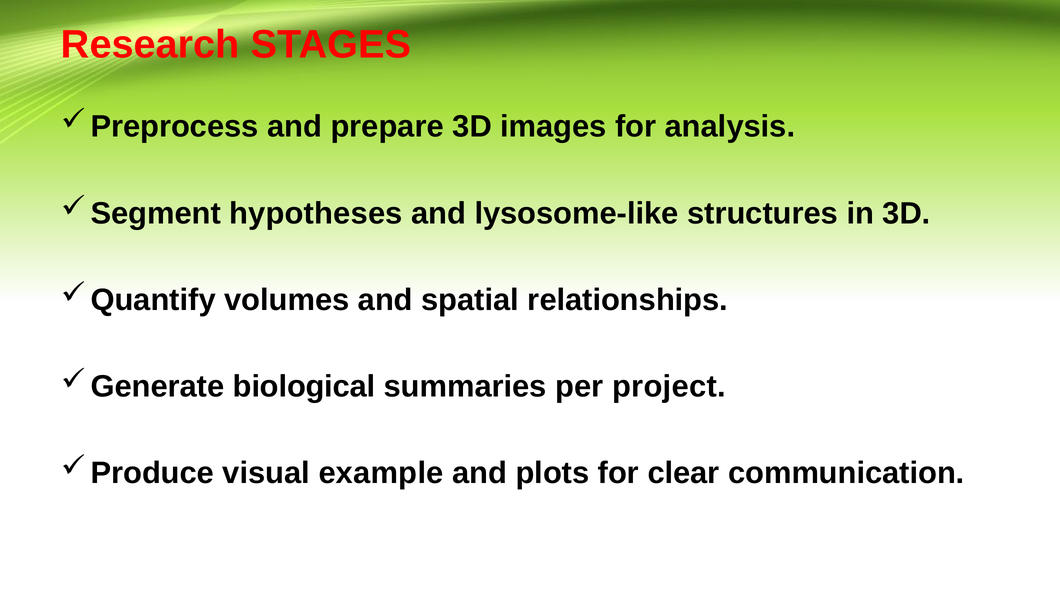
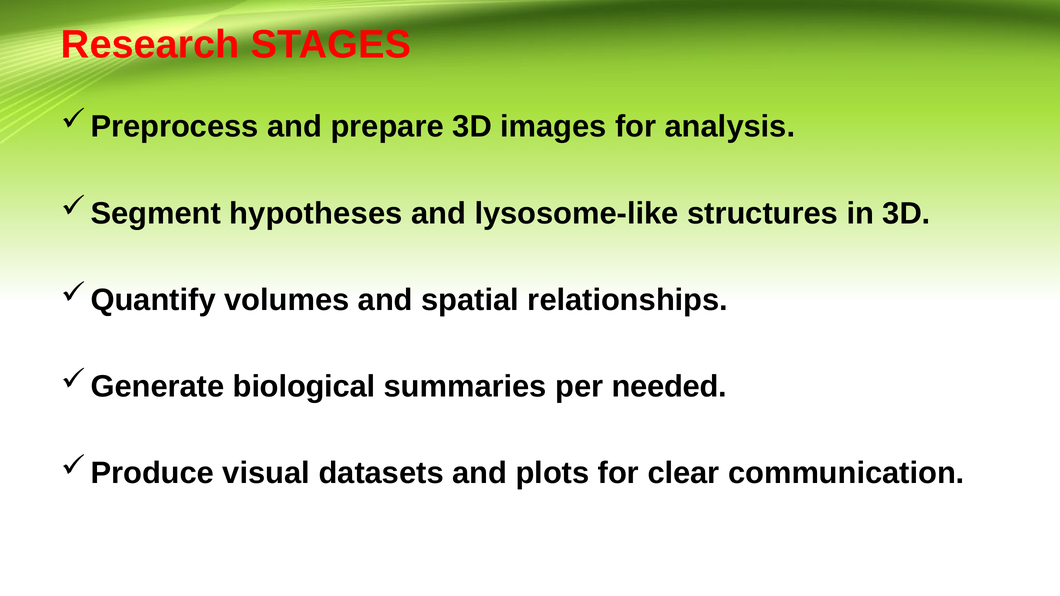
project: project -> needed (669, 387)
example: example -> datasets (381, 473)
